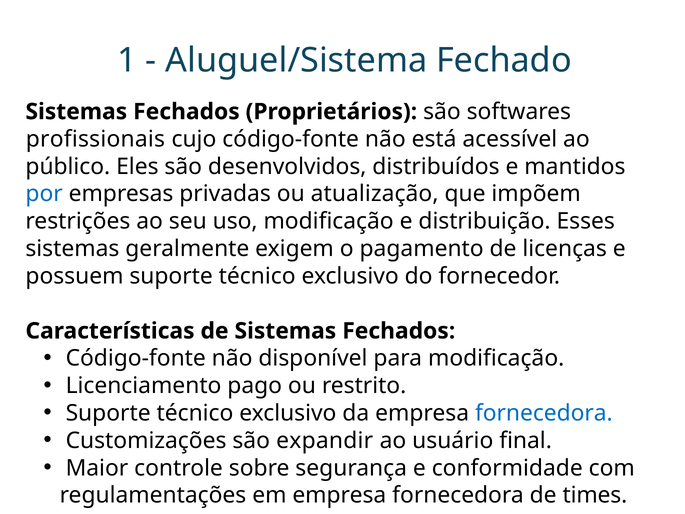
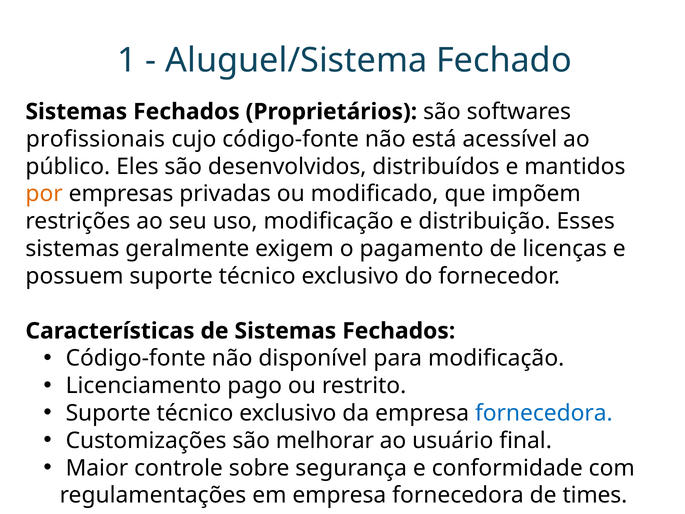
por colour: blue -> orange (44, 194)
atualização: atualização -> modificado (375, 194)
expandir: expandir -> melhorar (325, 440)
